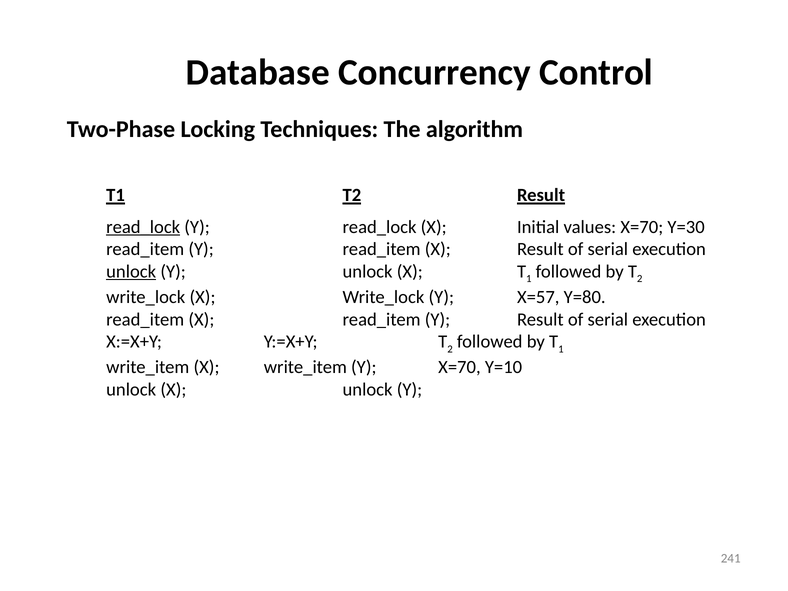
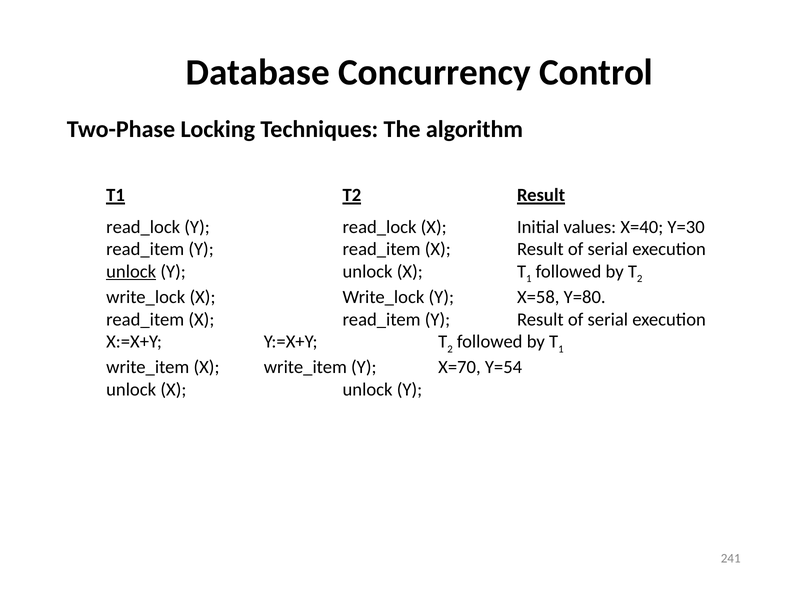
read_lock underline: present -> none (143, 227)
values X=70: X=70 -> X=40 (642, 227)
X=57: X=57 -> X=58 (538, 297)
Y=10: Y=10 -> Y=54 (504, 367)
